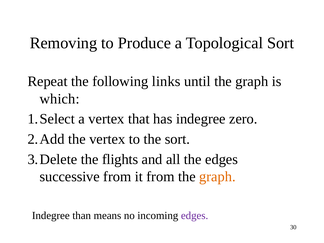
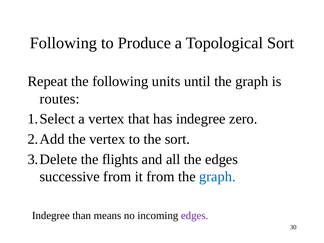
Removing: Removing -> Following (63, 43)
links: links -> units (166, 81)
which: which -> routes (60, 99)
graph colour: orange -> blue (217, 177)
